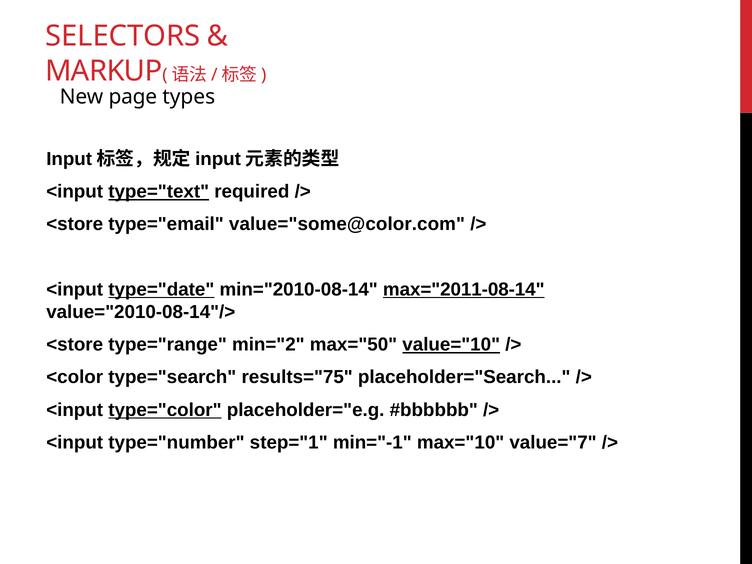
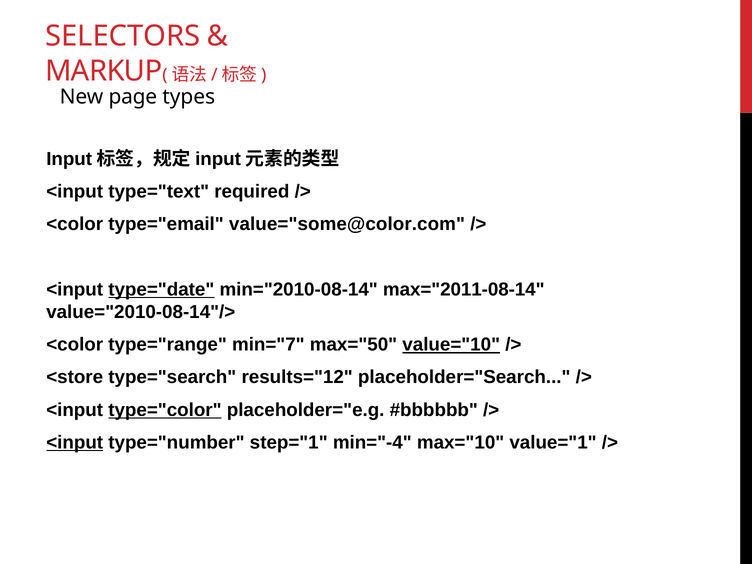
type="text underline: present -> none (159, 192)
<store: <store -> <color (75, 224)
max="2011-08-14 underline: present -> none (464, 289)
<store: <store -> <color (75, 345)
min="2: min="2 -> min="7 (268, 345)
<color: <color -> <store (75, 377)
results="75: results="75 -> results="12 (297, 377)
<input underline: none -> present (75, 442)
min="-1: min="-1 -> min="-4 (372, 442)
value="7: value="7 -> value="1 (553, 442)
